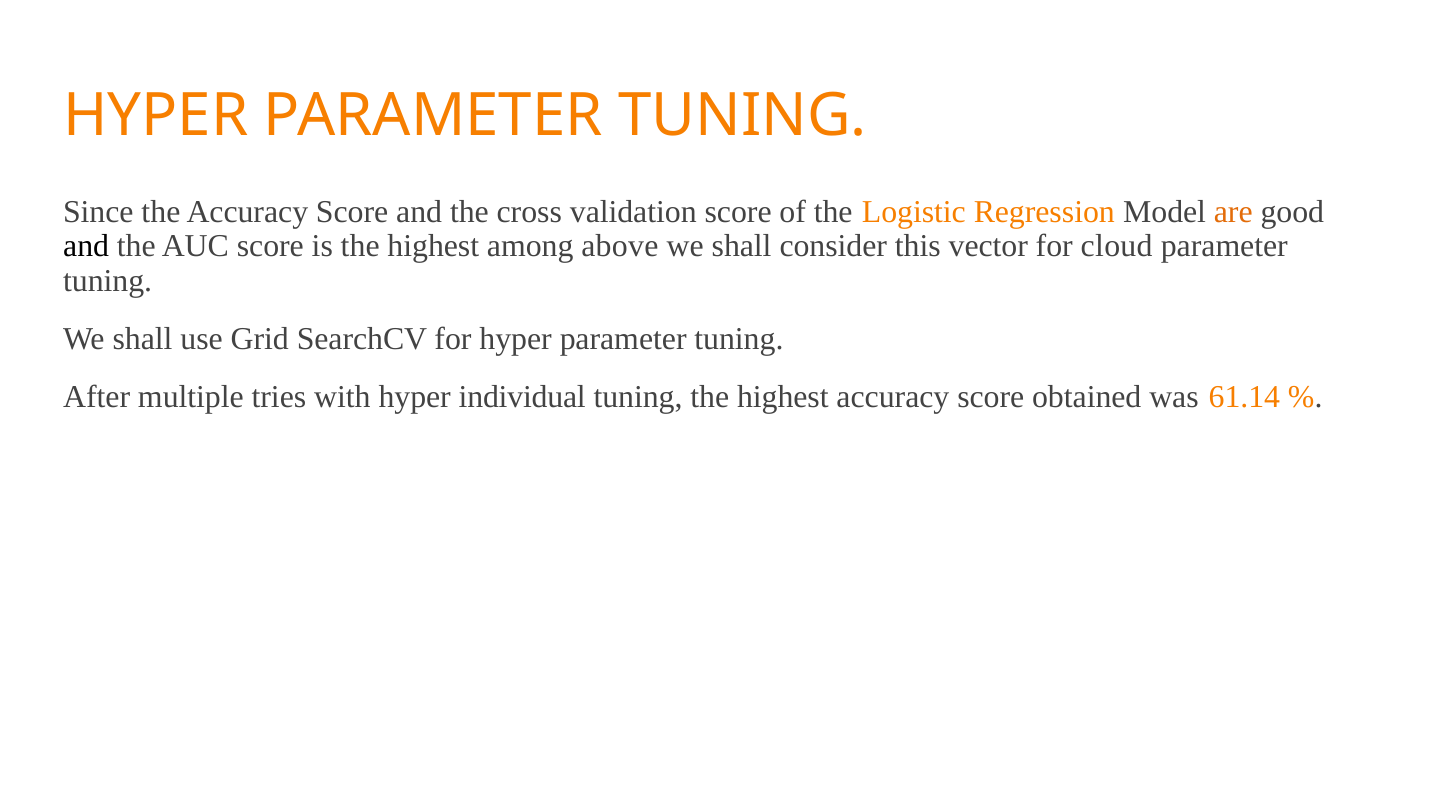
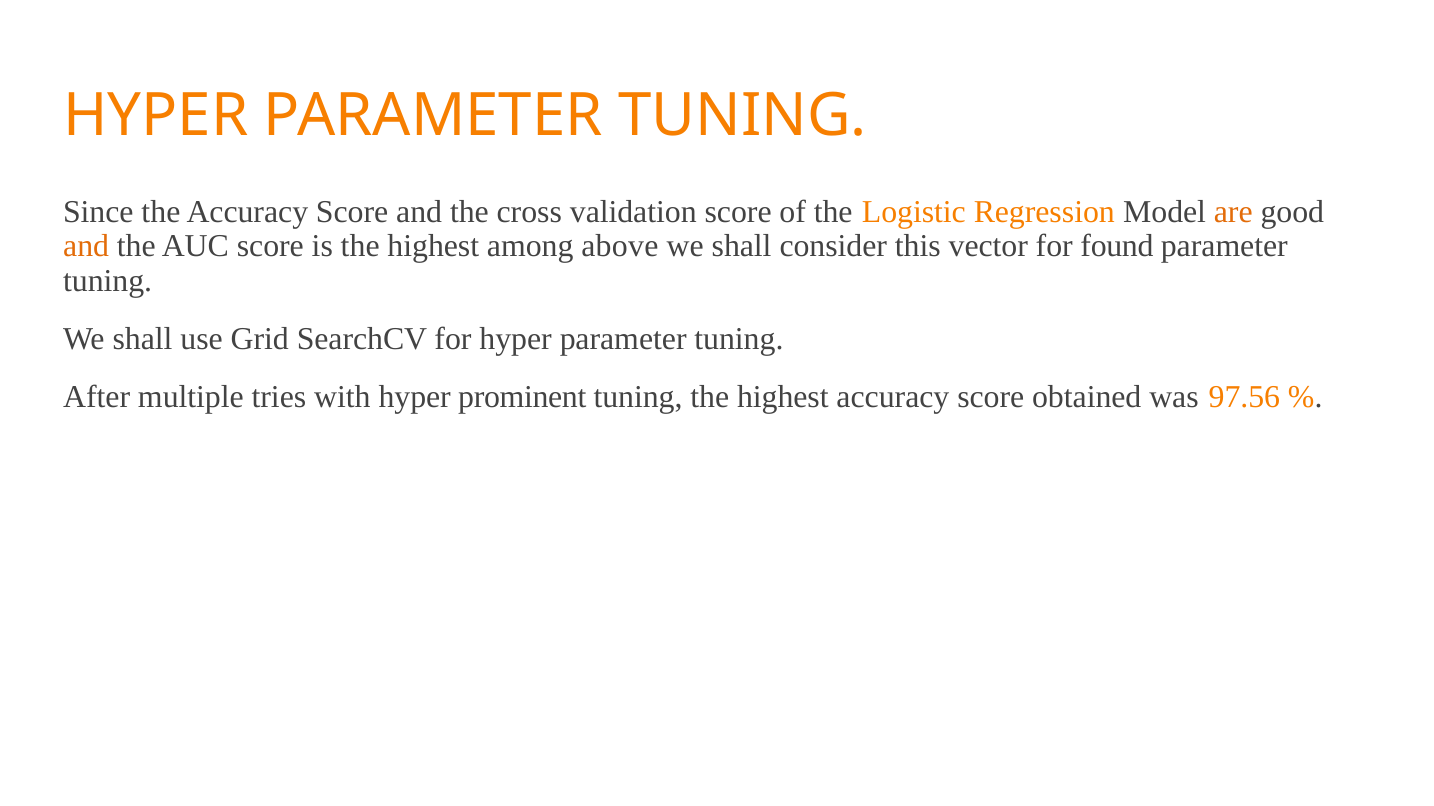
and colour: black -> orange (86, 246)
cloud: cloud -> found (1117, 246)
individual: individual -> prominent (522, 397)
61.14: 61.14 -> 97.56 (1244, 397)
